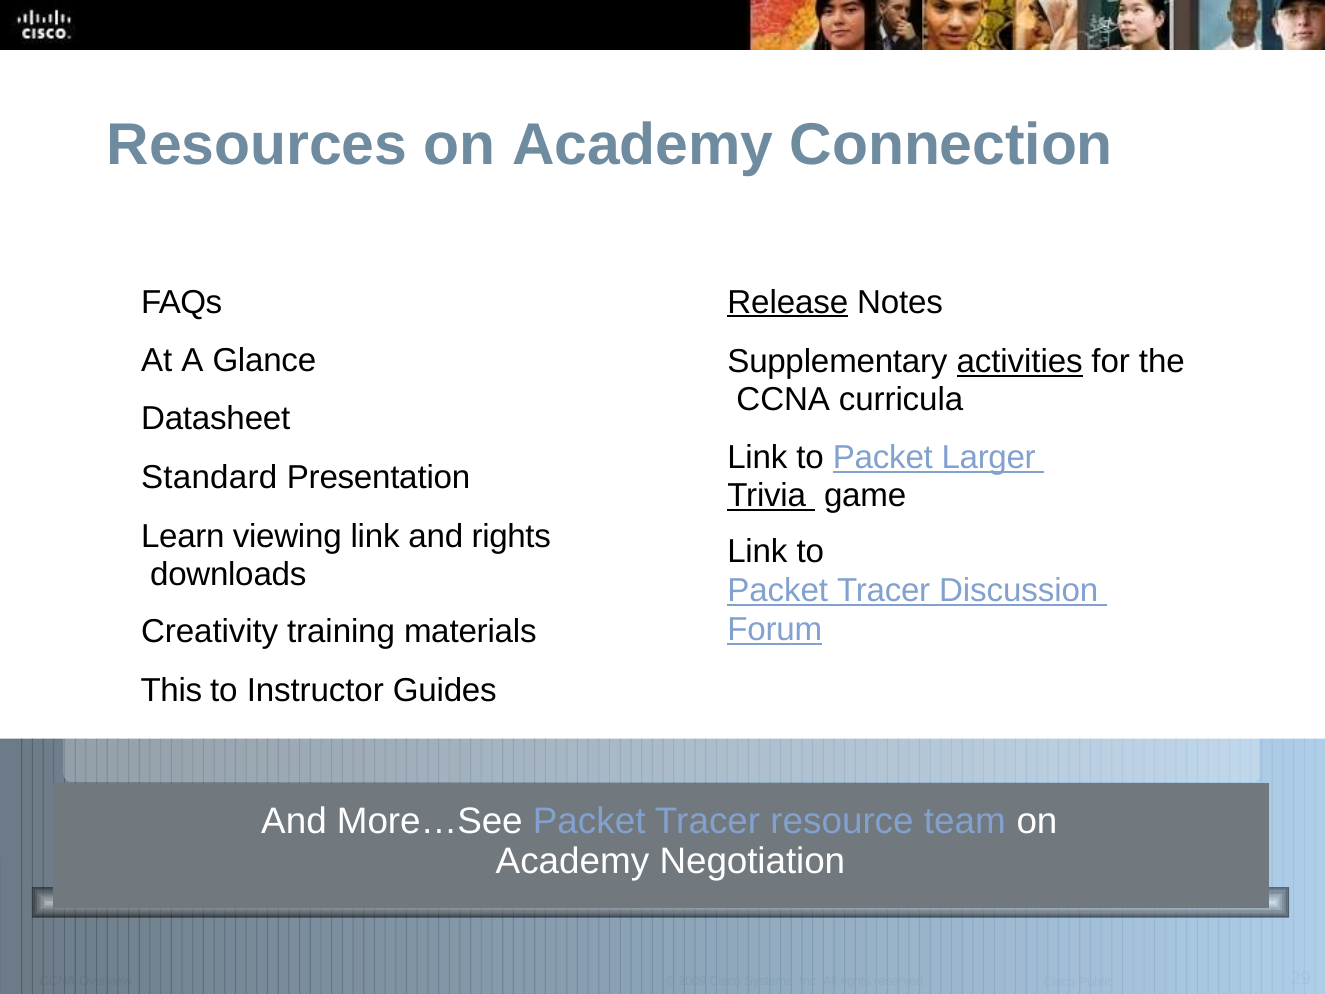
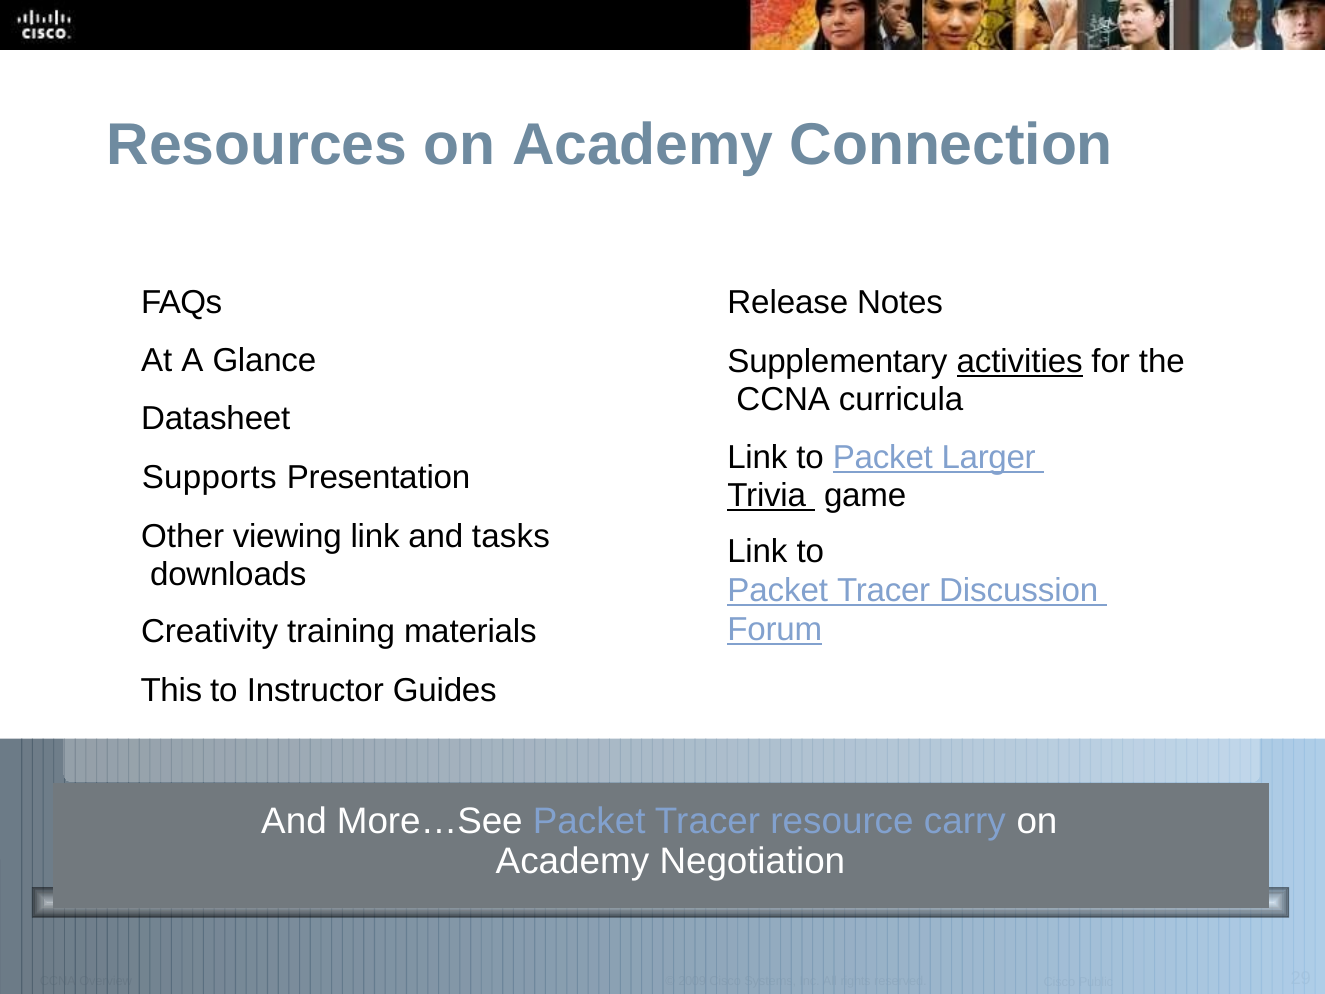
Release underline: present -> none (788, 302)
Standard: Standard -> Supports (209, 477)
Learn: Learn -> Other (183, 536)
and rights: rights -> tasks (511, 536)
team: team -> carry (965, 822)
